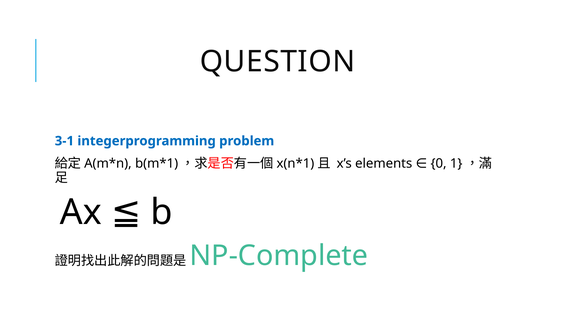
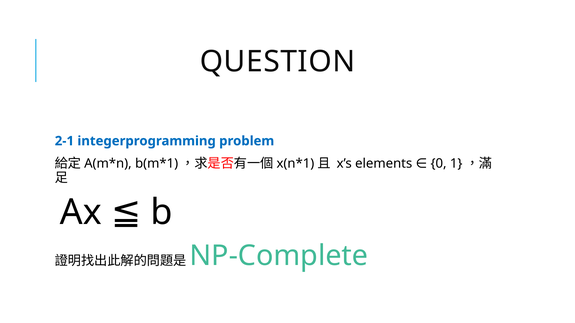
3-1: 3-1 -> 2-1 (64, 141)
